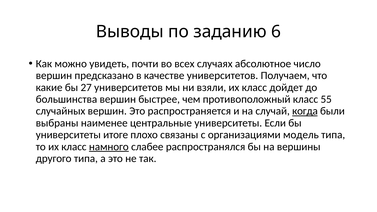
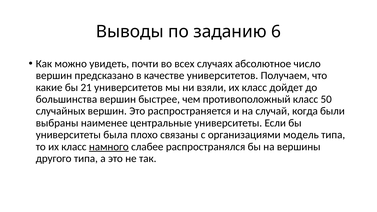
27: 27 -> 21 (86, 87)
55: 55 -> 50 (326, 99)
когда underline: present -> none (305, 111)
итоге: итоге -> была (116, 135)
